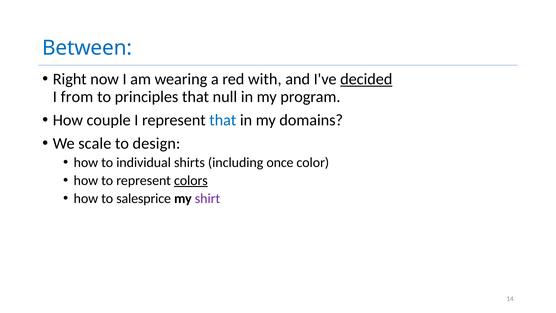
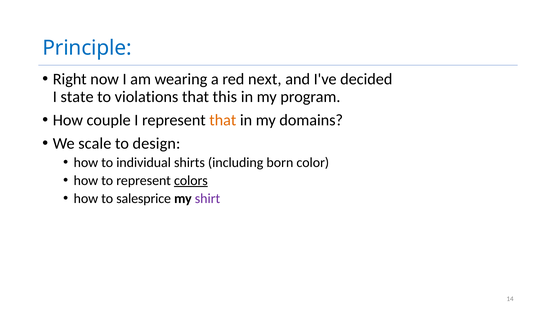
Between: Between -> Principle (87, 48)
with: with -> next (265, 79)
decided underline: present -> none (366, 79)
from: from -> state (77, 97)
principles: principles -> violations (147, 97)
null: null -> this (225, 97)
that colour: blue -> orange (223, 120)
once: once -> born (280, 162)
